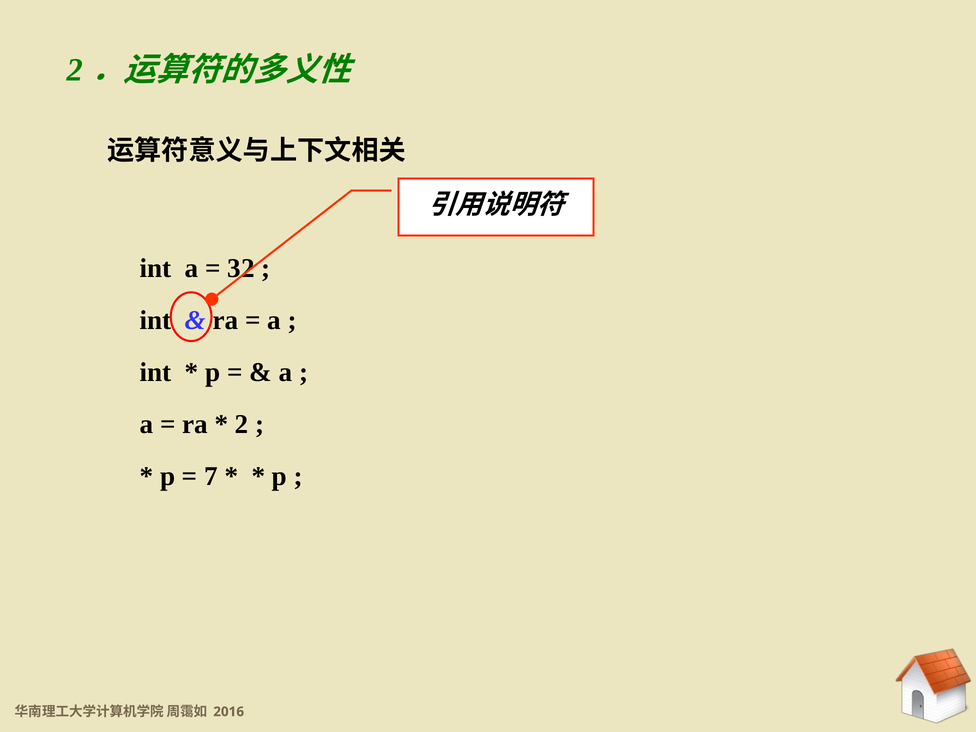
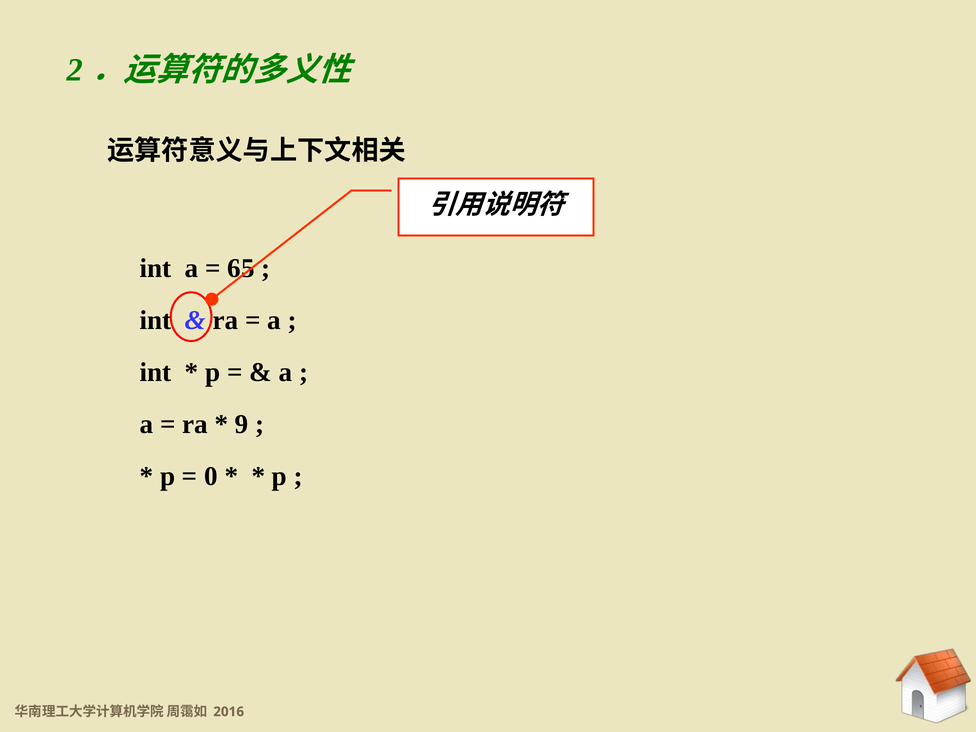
32: 32 -> 65 (241, 268)
2: 2 -> 9 (242, 424)
7: 7 -> 0 (211, 476)
